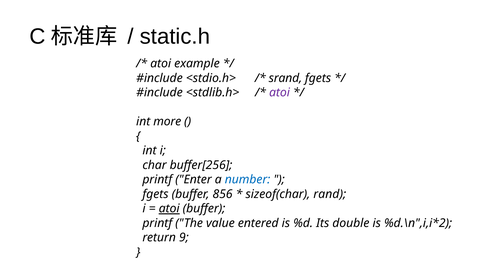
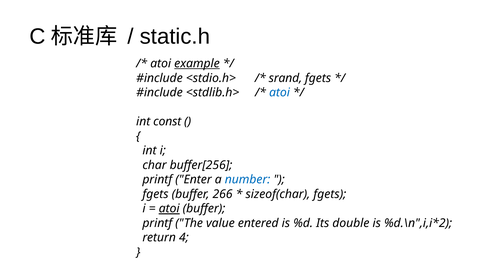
example underline: none -> present (197, 64)
atoi colour: purple -> blue (280, 93)
more: more -> const (167, 122)
856: 856 -> 266 (223, 194)
sizeof(char rand: rand -> fgets (330, 194)
9: 9 -> 4 (184, 238)
